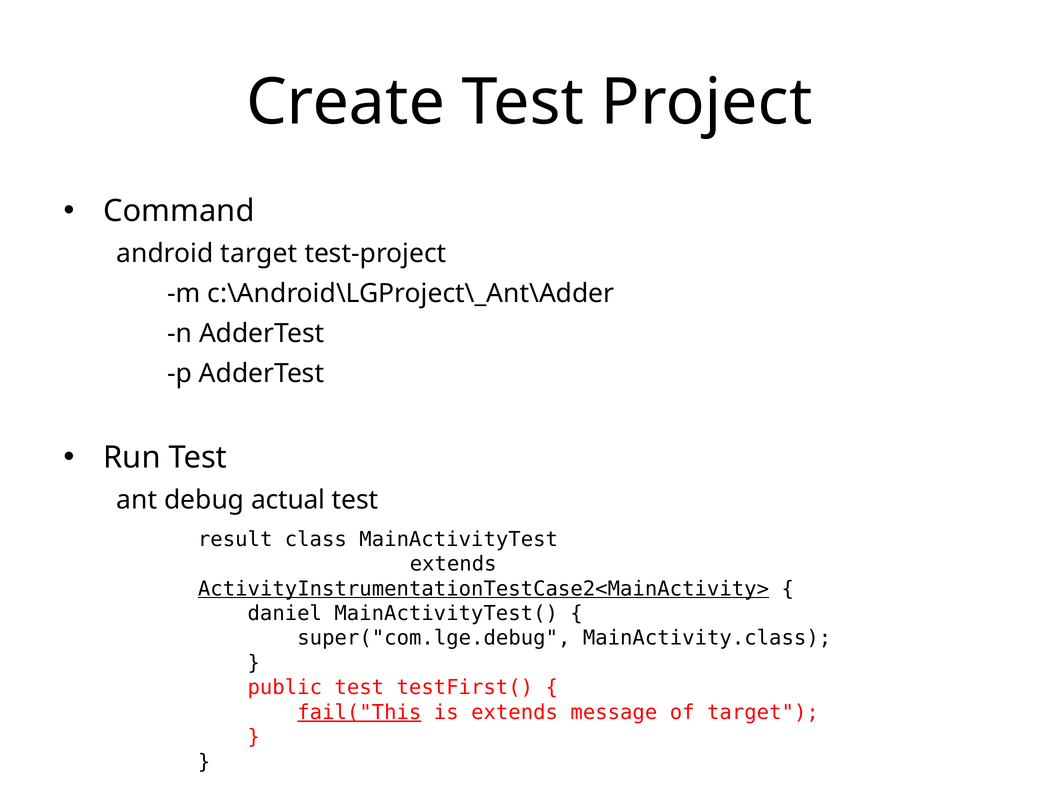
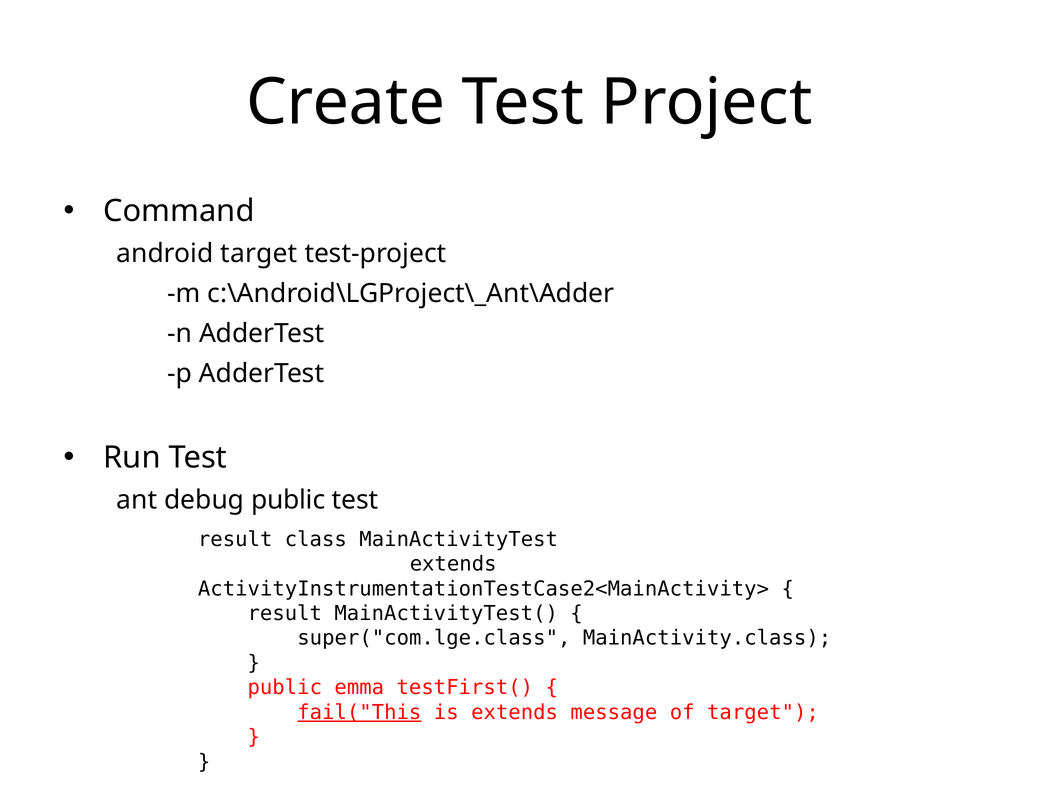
debug actual: actual -> public (288, 500)
ActivityInstrumentationTestCase2<MainActivity> underline: present -> none (483, 589)
daniel: daniel -> result (285, 614)
super("com.lge.debug: super("com.lge.debug -> super("com.lge.class (434, 638)
public test: test -> emma (359, 688)
